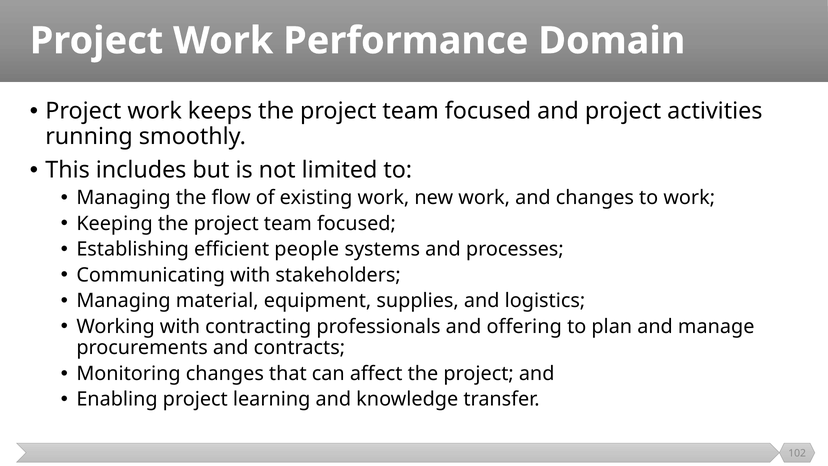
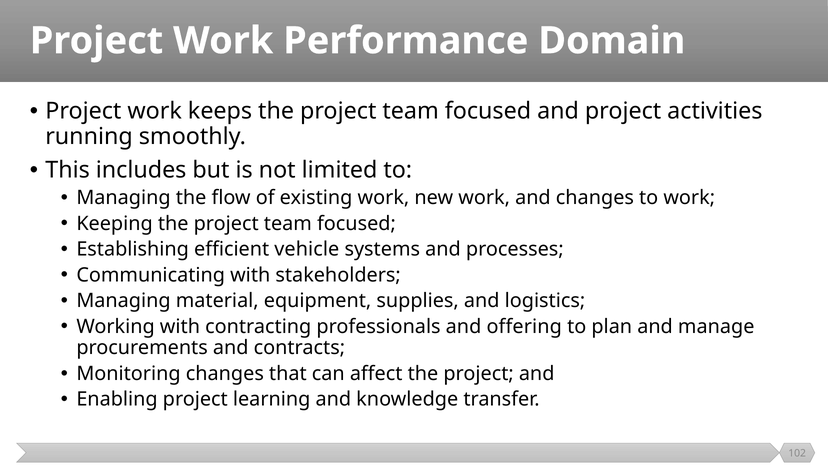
people: people -> vehicle (307, 249)
